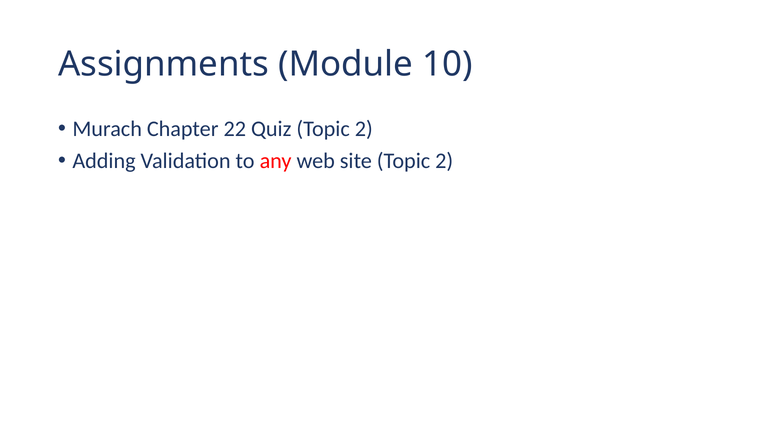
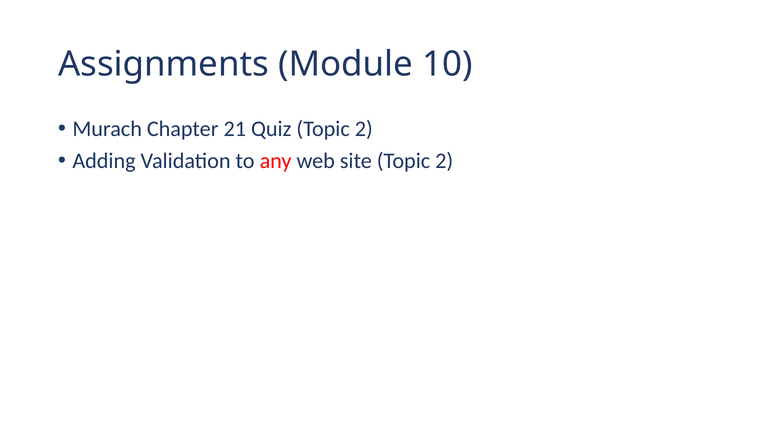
22: 22 -> 21 (235, 129)
